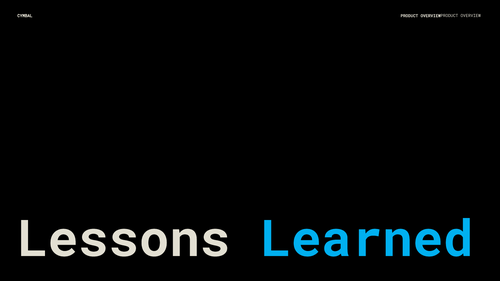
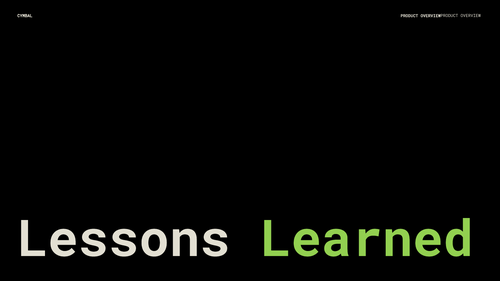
Learned colour: light blue -> light green (367, 240)
